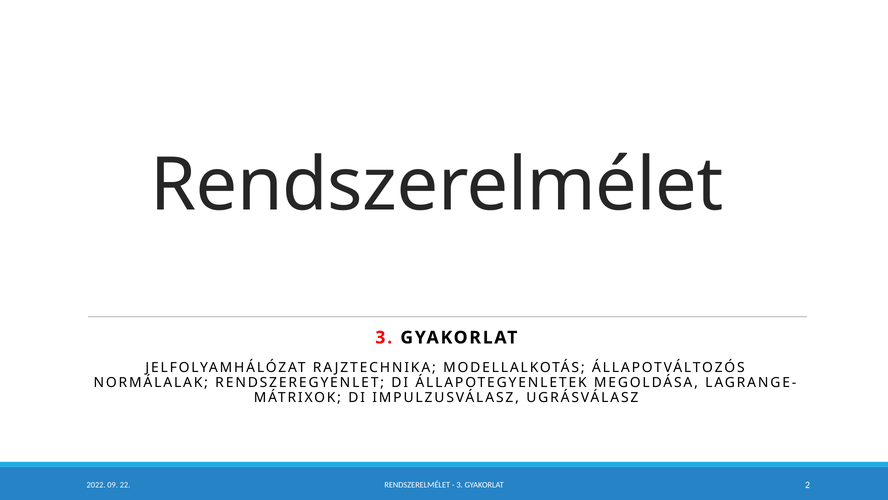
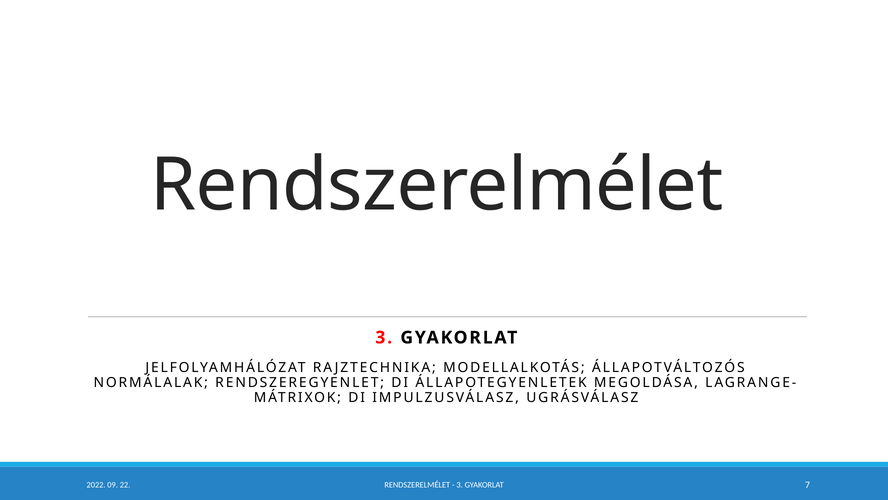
2: 2 -> 7 (808, 484)
